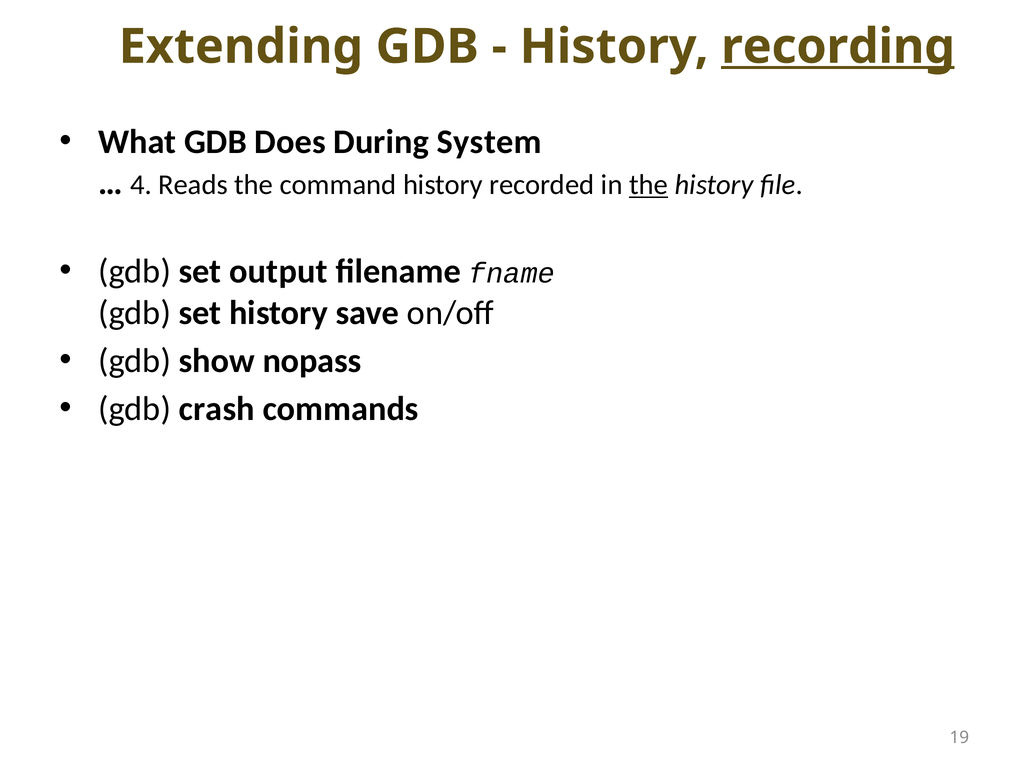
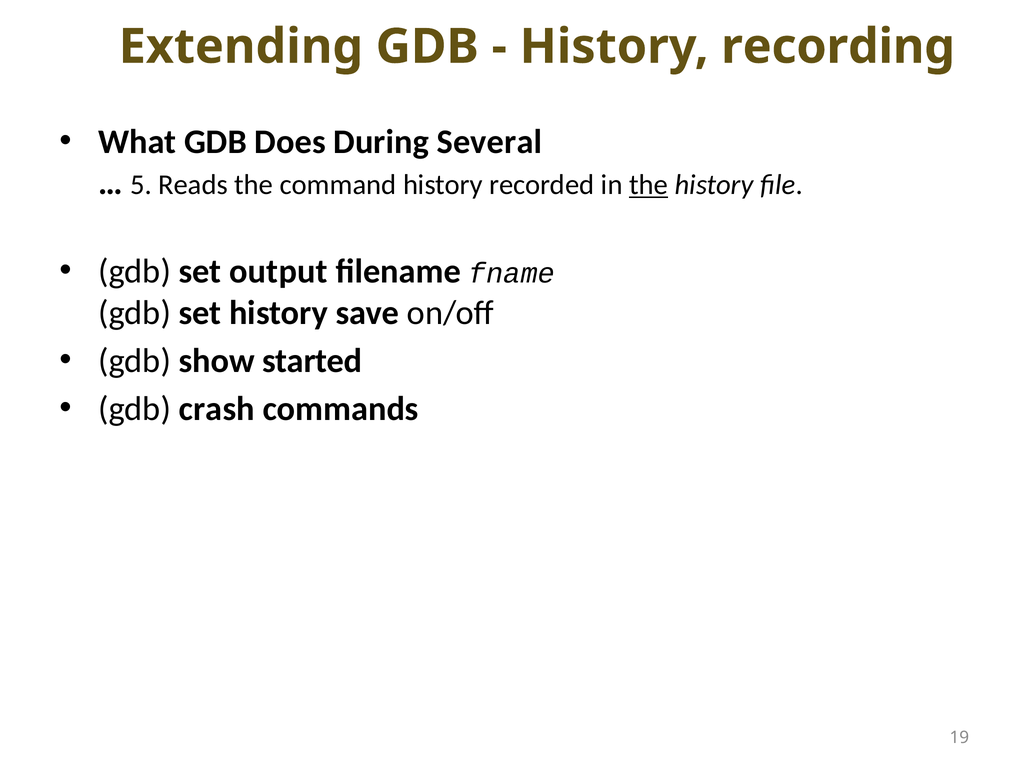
recording underline: present -> none (838, 47)
System: System -> Several (489, 142)
4: 4 -> 5 (141, 185)
nopass: nopass -> started (312, 360)
